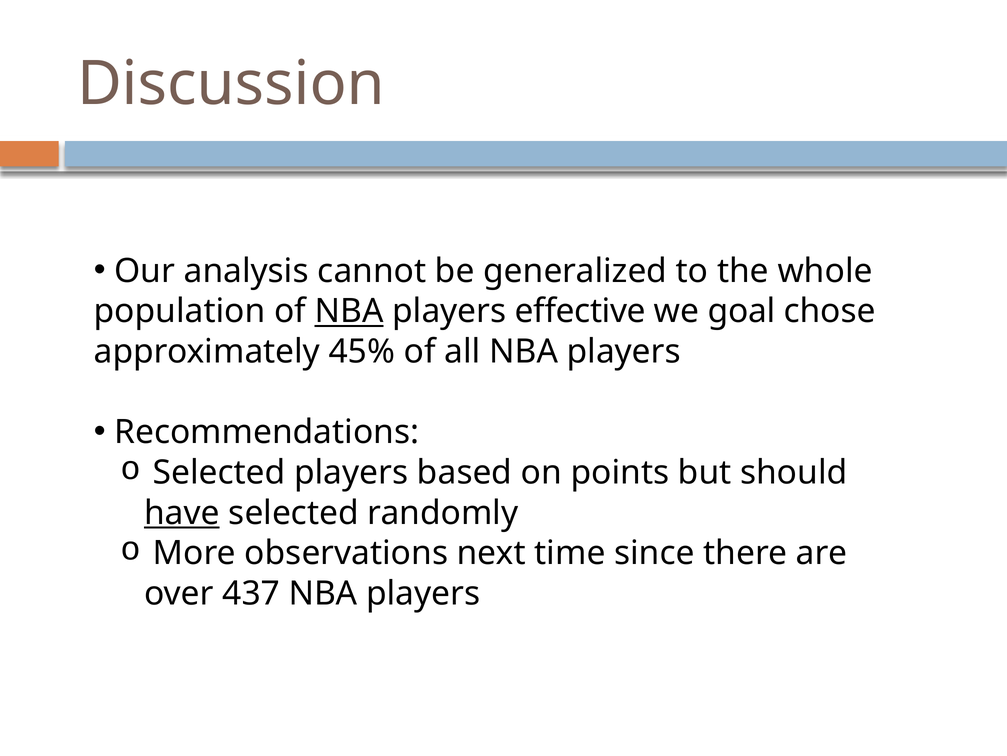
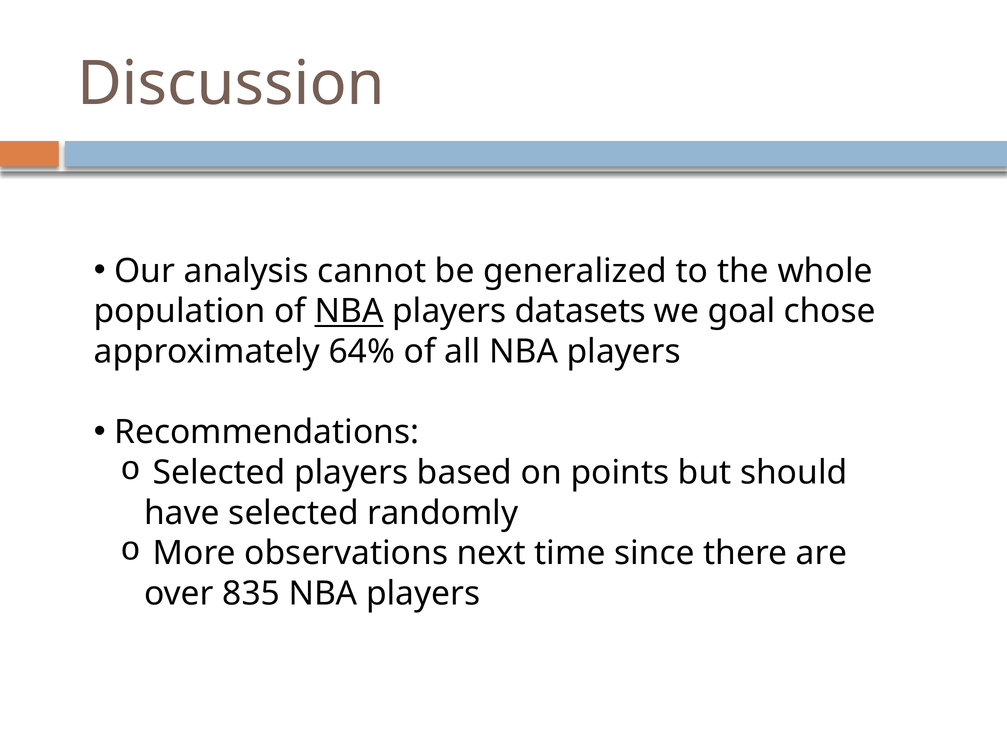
effective: effective -> datasets (580, 311)
45%: 45% -> 64% (362, 351)
have underline: present -> none (182, 512)
437: 437 -> 835 (251, 593)
